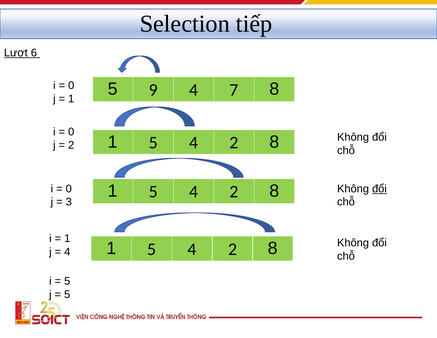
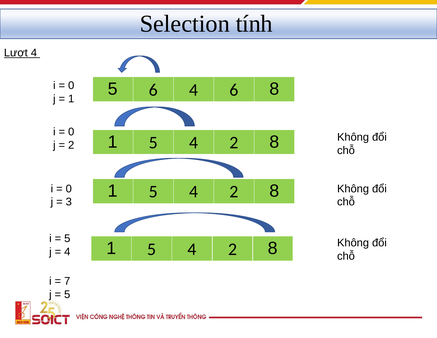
tiếp: tiếp -> tính (254, 24)
Lượt 6: 6 -> 4 (34, 53)
5 9: 9 -> 6 (153, 90)
4 7: 7 -> 6 (234, 90)
đổi underline: present -> none (379, 189)
1: 1 -> 5 (67, 238)
5: 5 -> 7 (67, 281)
